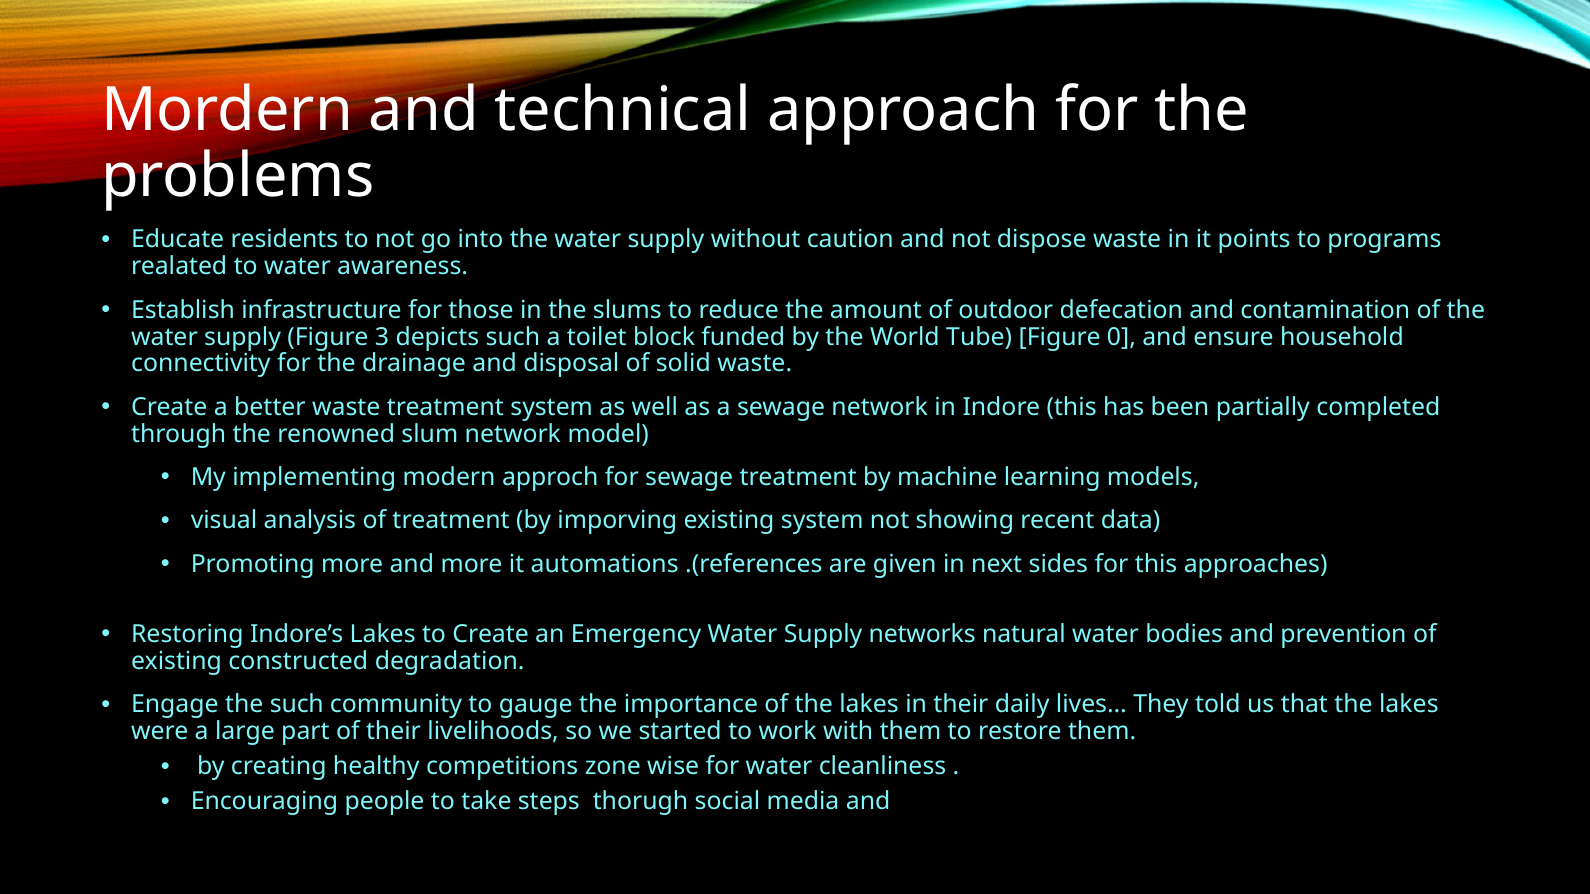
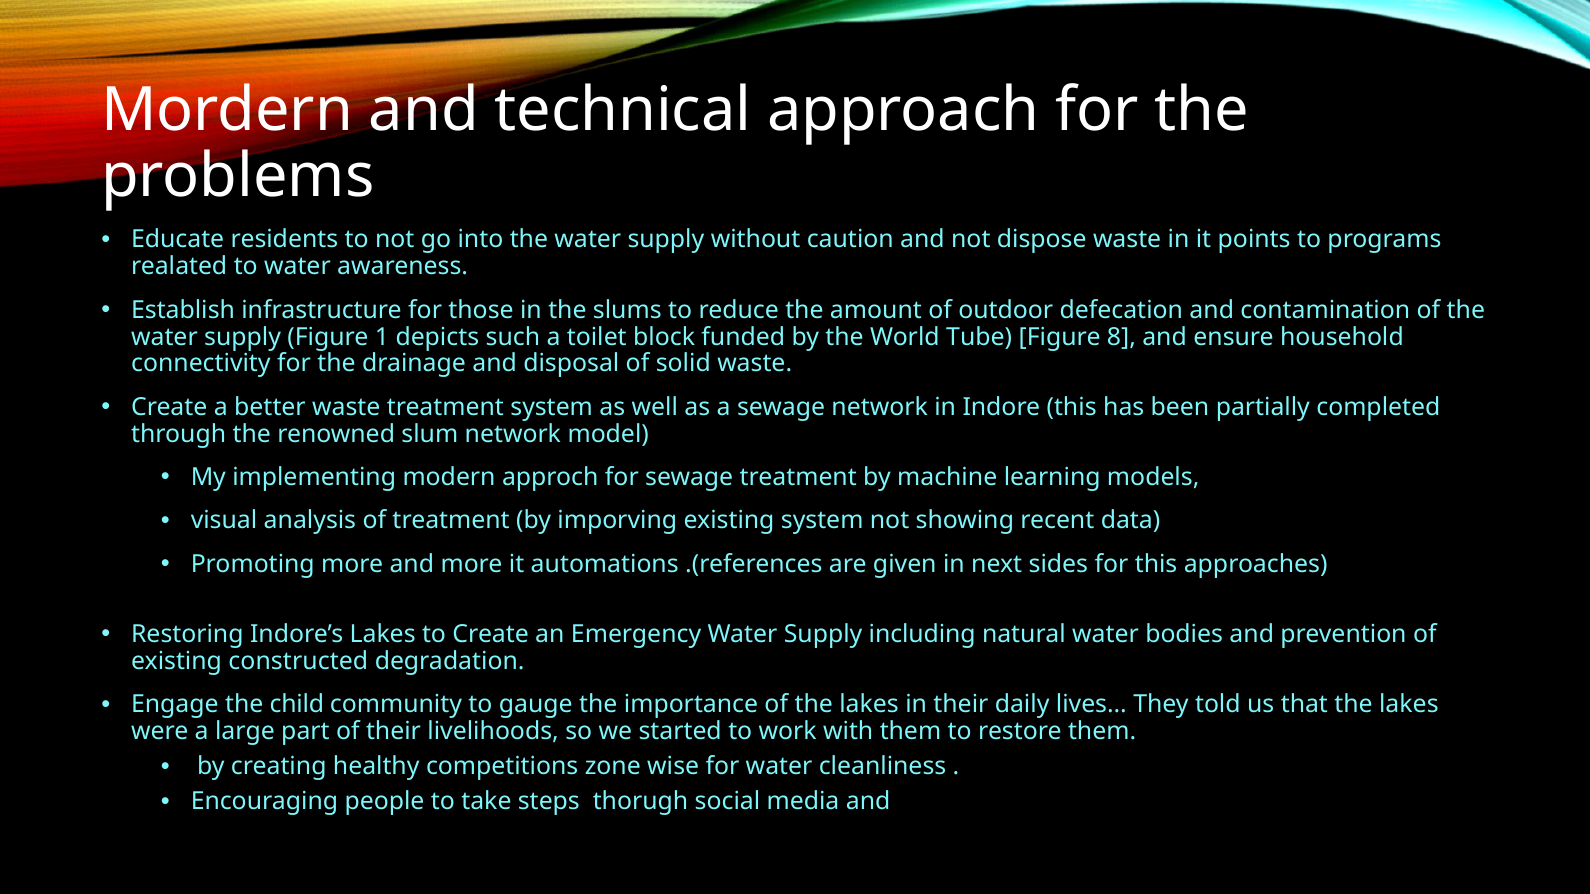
3: 3 -> 1 (382, 337)
0: 0 -> 8 (1121, 337)
networks: networks -> including (922, 635)
the such: such -> child (297, 705)
